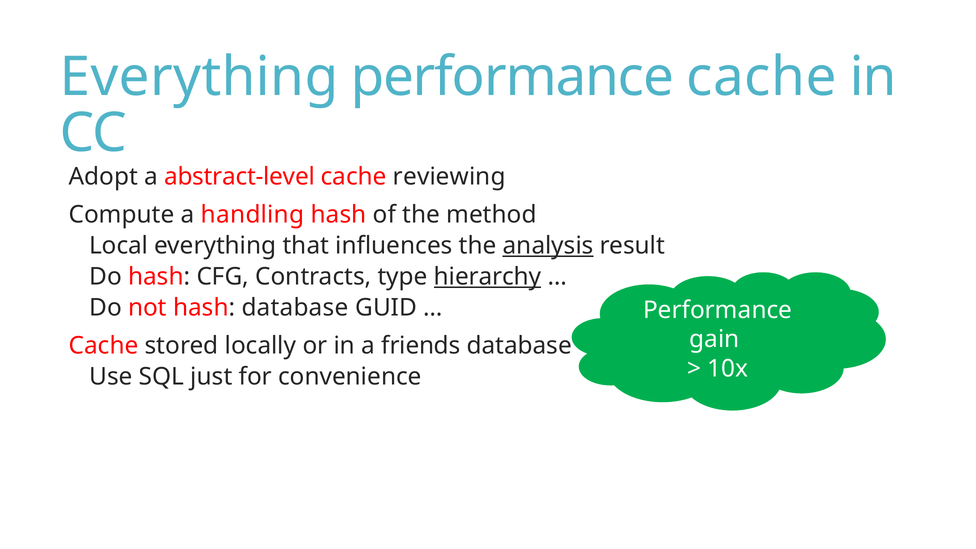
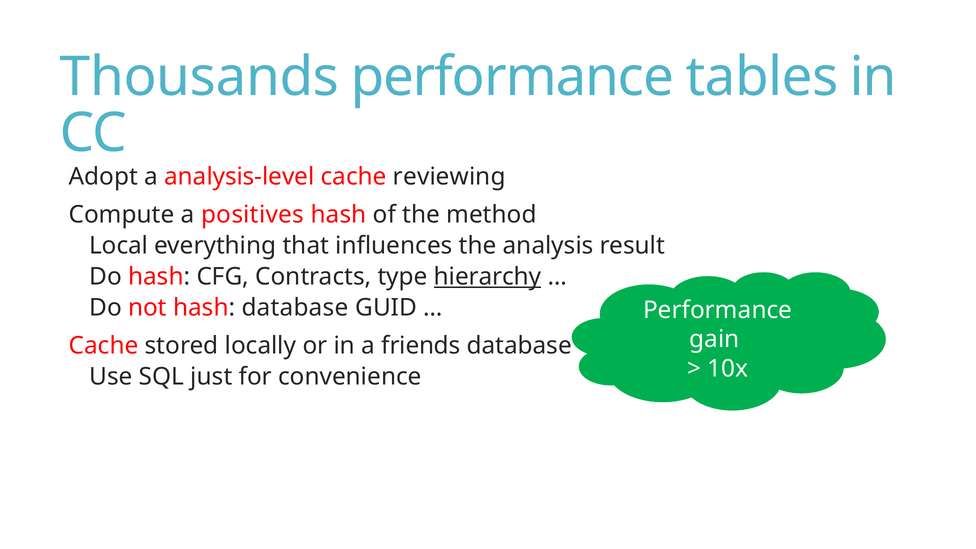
Everything: Everything -> Thousands (200, 77)
performance cache: cache -> tables (762, 77)
abstract-level: abstract-level -> analysis-level (239, 177)
handling: handling -> positives (253, 215)
analysis underline: present -> none (548, 246)
